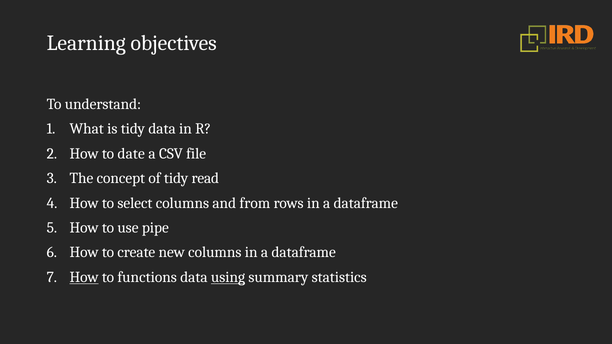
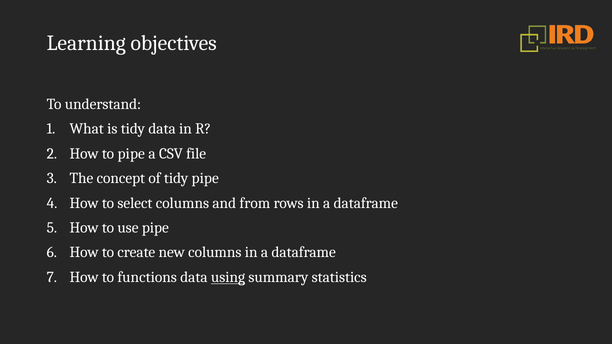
to date: date -> pipe (131, 154)
tidy read: read -> pipe (205, 178)
How underline: present -> none (84, 277)
